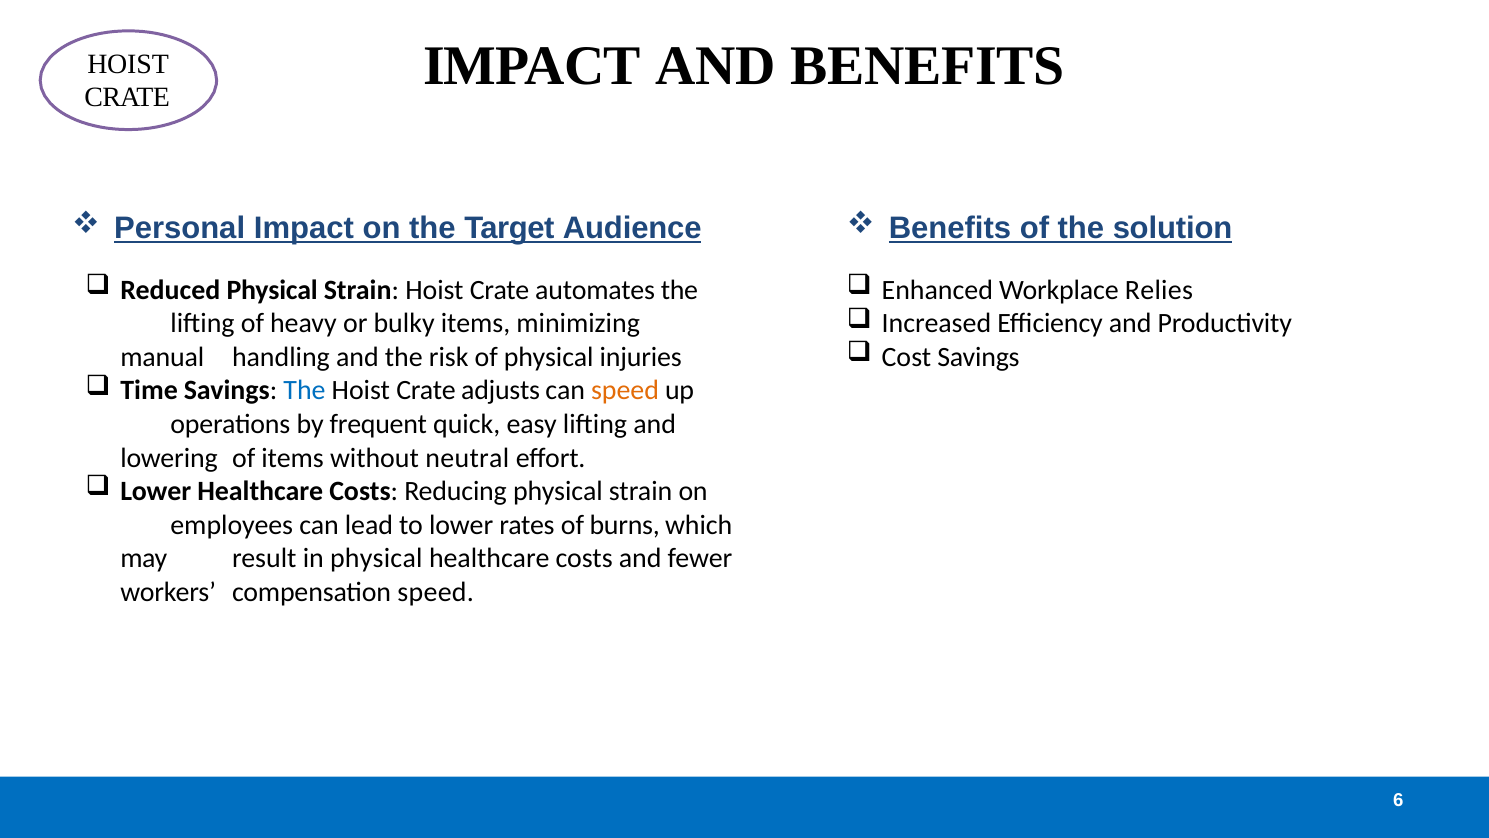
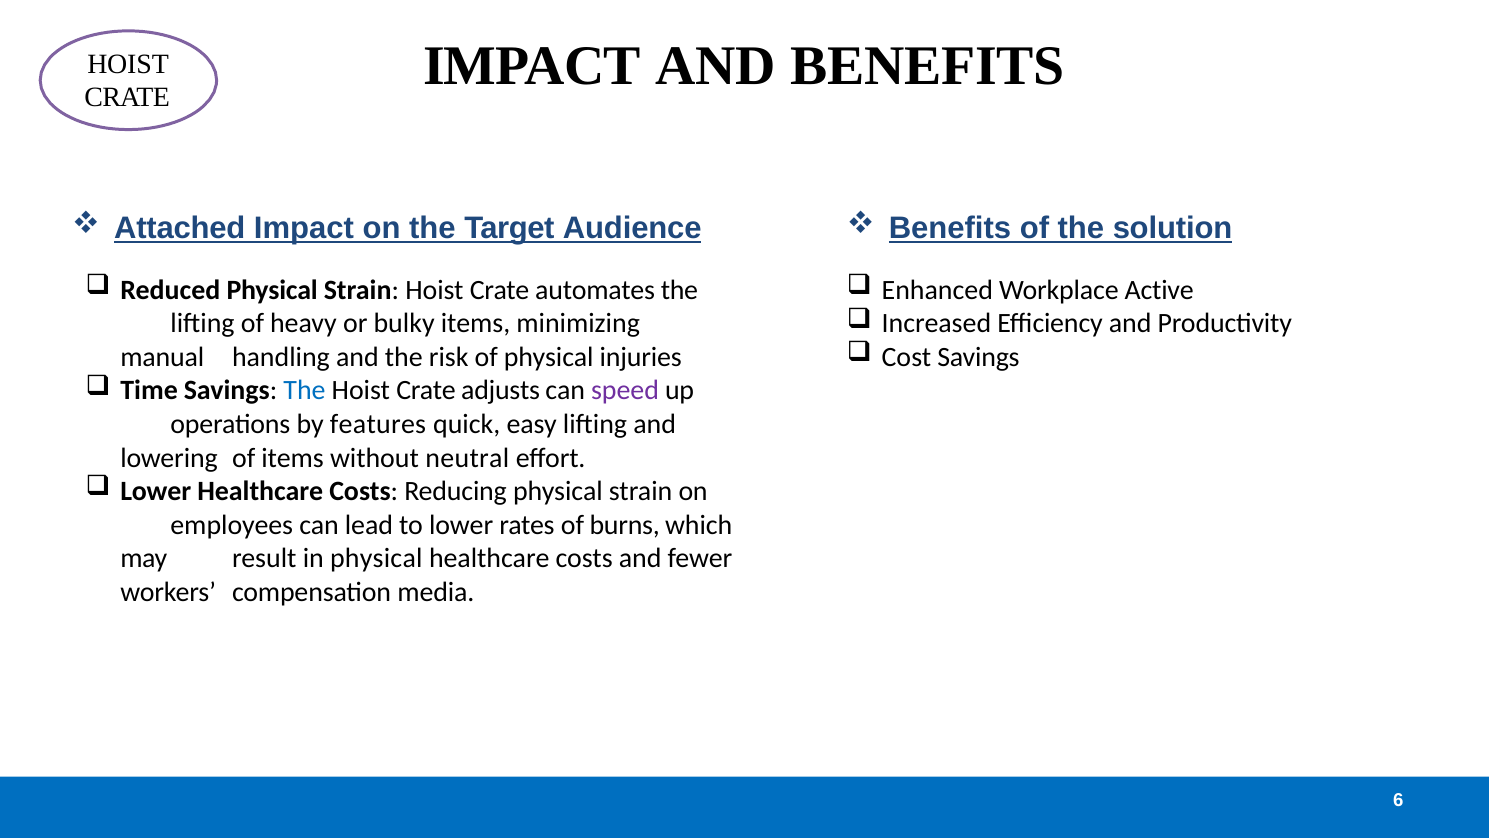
Personal: Personal -> Attached (180, 228)
Relies: Relies -> Active (1159, 290)
speed colour: orange -> purple (625, 391)
frequent: frequent -> features (378, 424)
compensation speed: speed -> media (436, 592)
